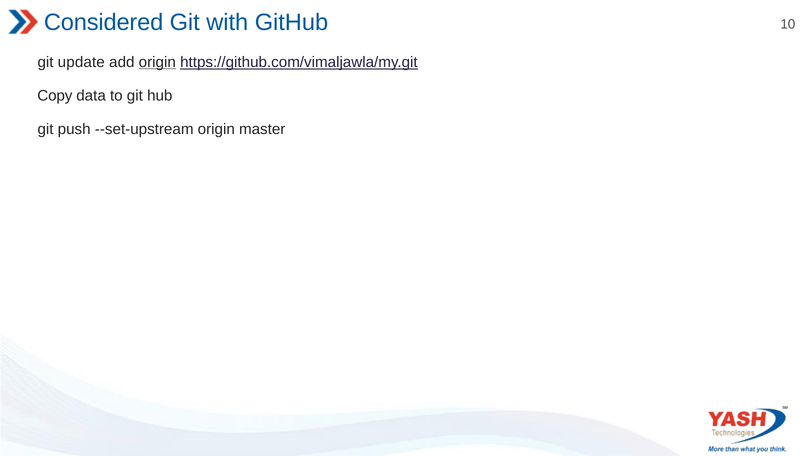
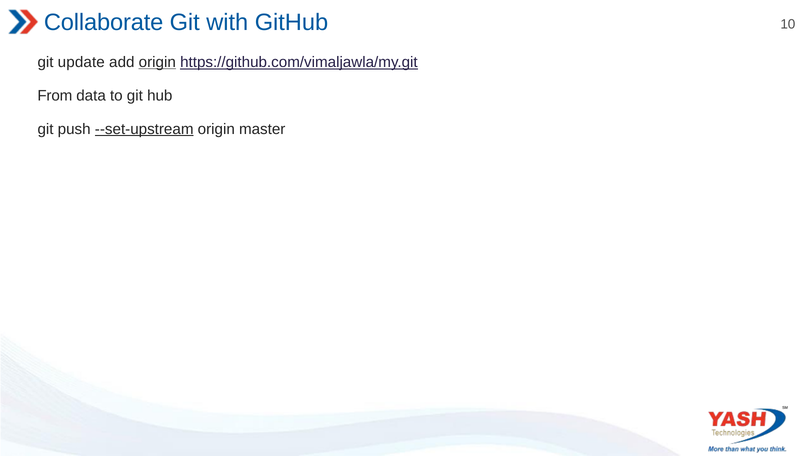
Considered: Considered -> Collaborate (104, 23)
Copy: Copy -> From (55, 96)
--set-upstream underline: none -> present (144, 129)
